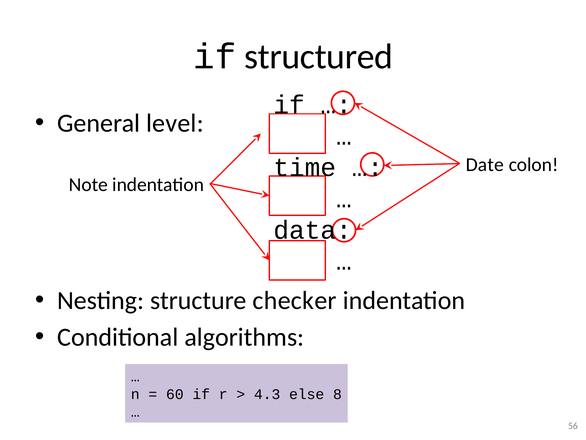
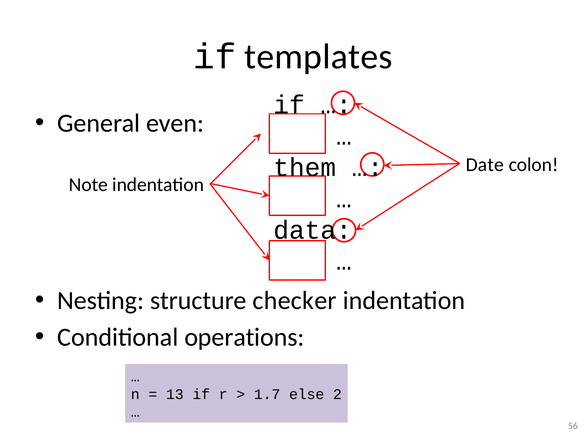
structured: structured -> templates (318, 57)
level: level -> even (175, 123)
time: time -> them (305, 167)
algorithms: algorithms -> operations (244, 337)
60: 60 -> 13 (175, 394)
4.3: 4.3 -> 1.7 (267, 394)
8: 8 -> 2 (337, 394)
